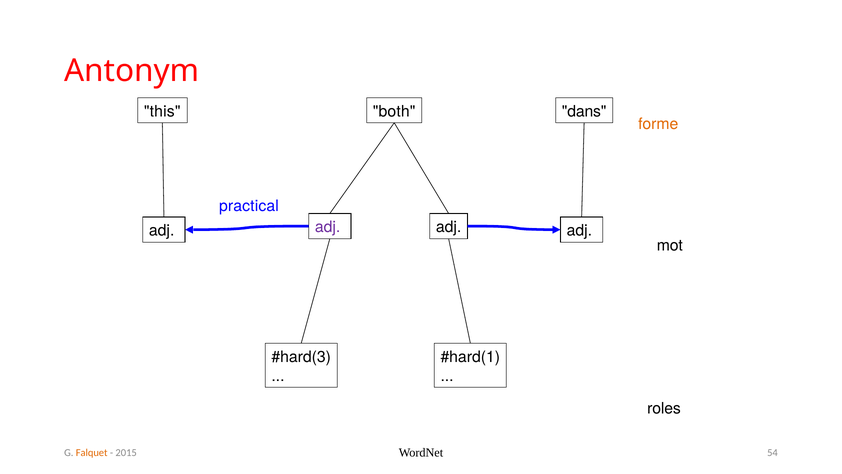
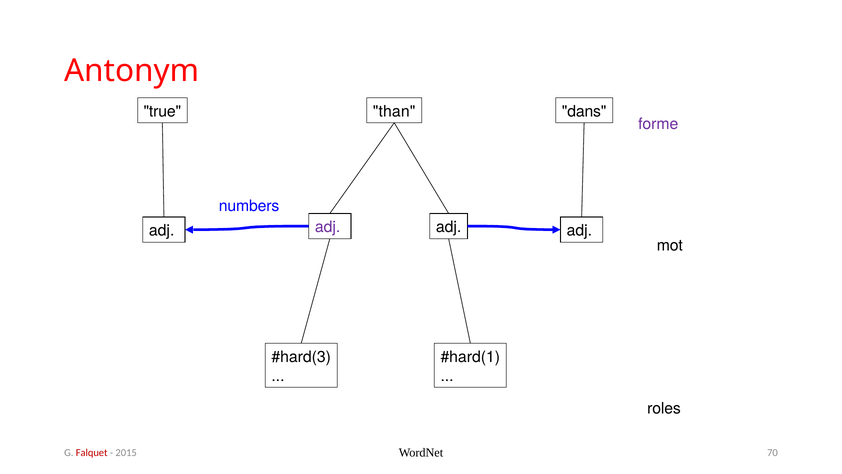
this: this -> true (162, 111)
both: both -> than (394, 111)
forme colour: orange -> purple (658, 124)
practical: practical -> numbers (249, 206)
54: 54 -> 70 (772, 452)
Falquet colour: orange -> red (92, 452)
